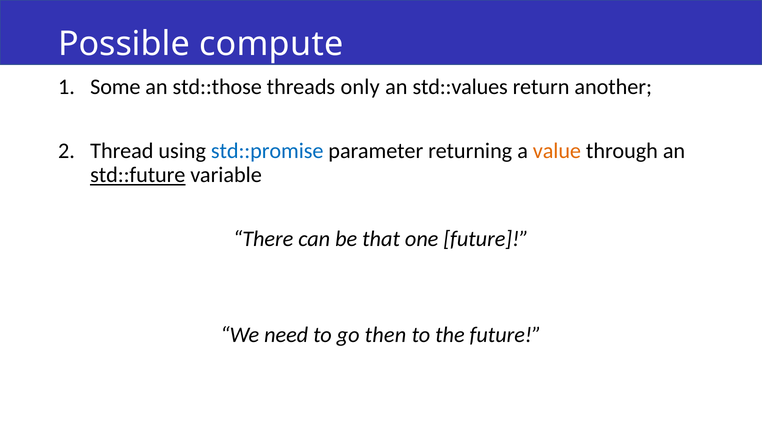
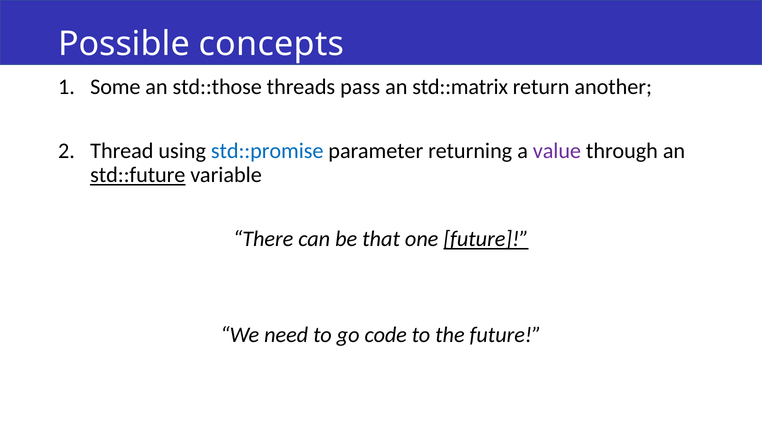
compute: compute -> concepts (271, 44)
only: only -> pass (360, 87)
std::values: std::values -> std::matrix (460, 87)
value colour: orange -> purple (557, 151)
future underline: none -> present (486, 239)
then: then -> code (386, 335)
